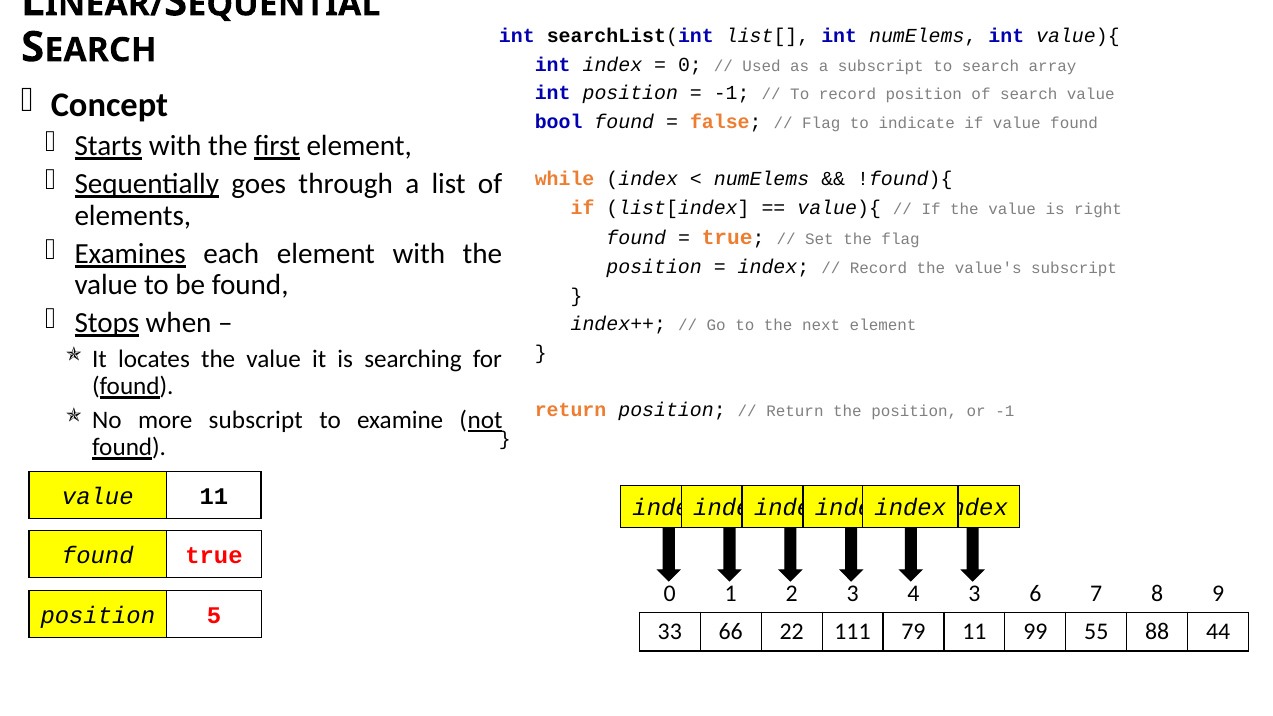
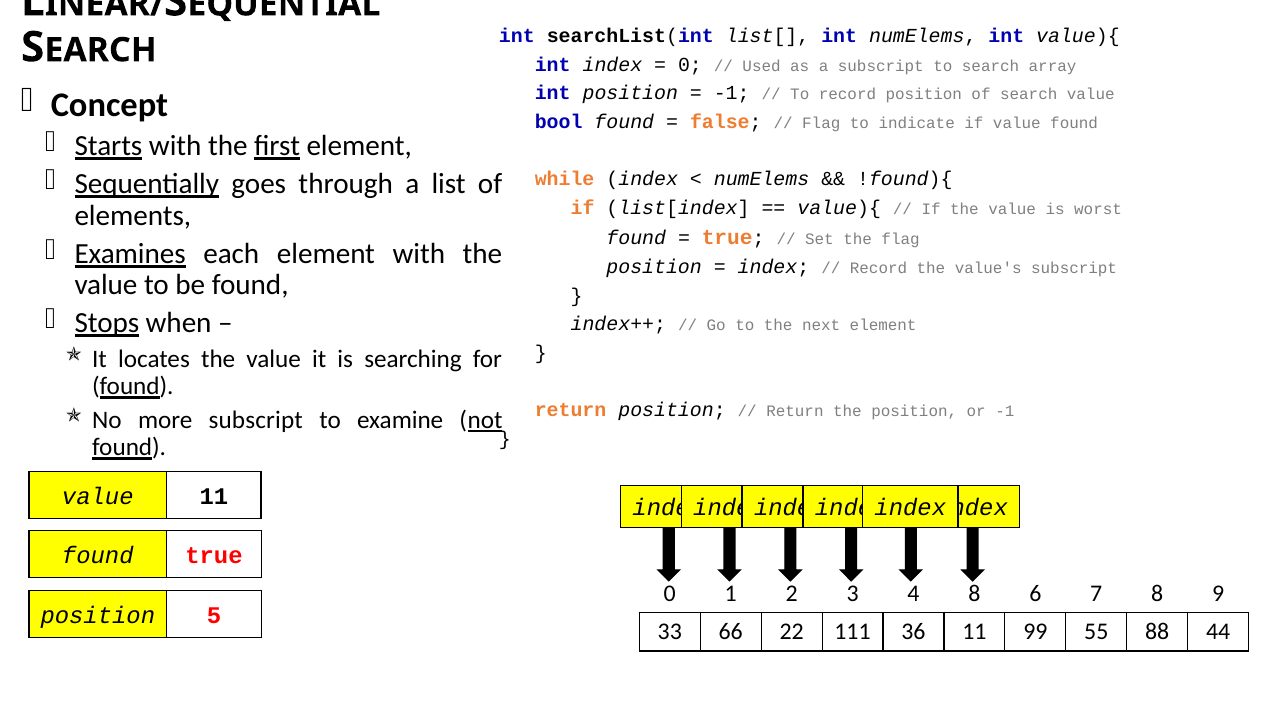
right: right -> worst (1098, 209)
4 3: 3 -> 8 (974, 593)
79: 79 -> 36 (913, 632)
